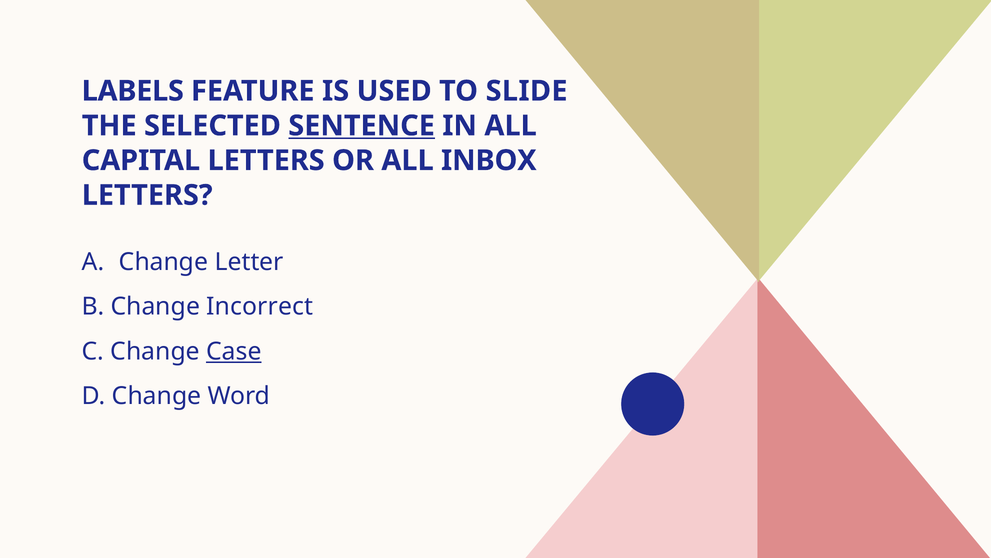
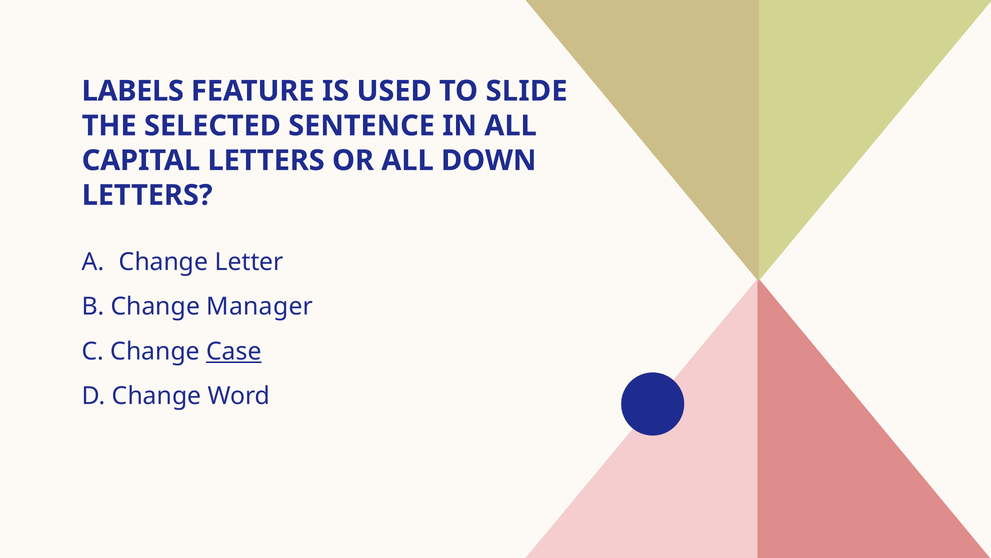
SENTENCE underline: present -> none (362, 126)
INBOX: INBOX -> DOWN (489, 160)
Incorrect: Incorrect -> Manager (260, 306)
